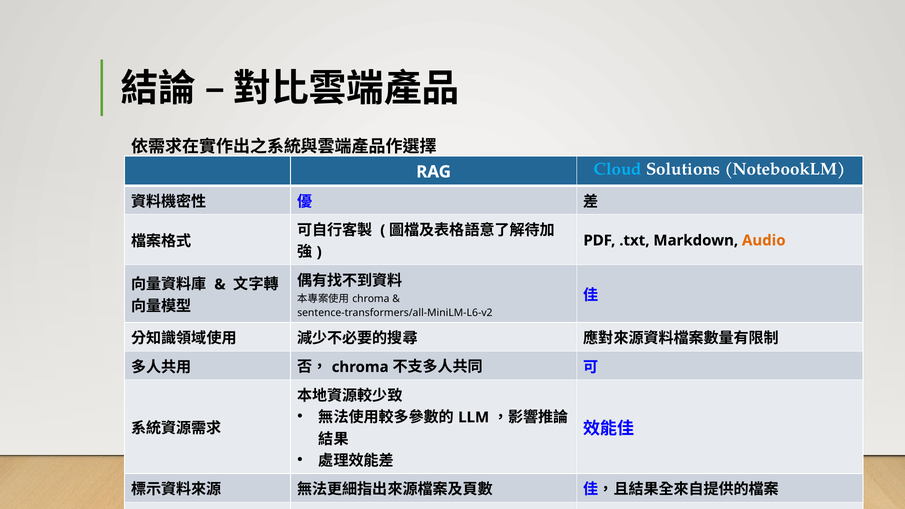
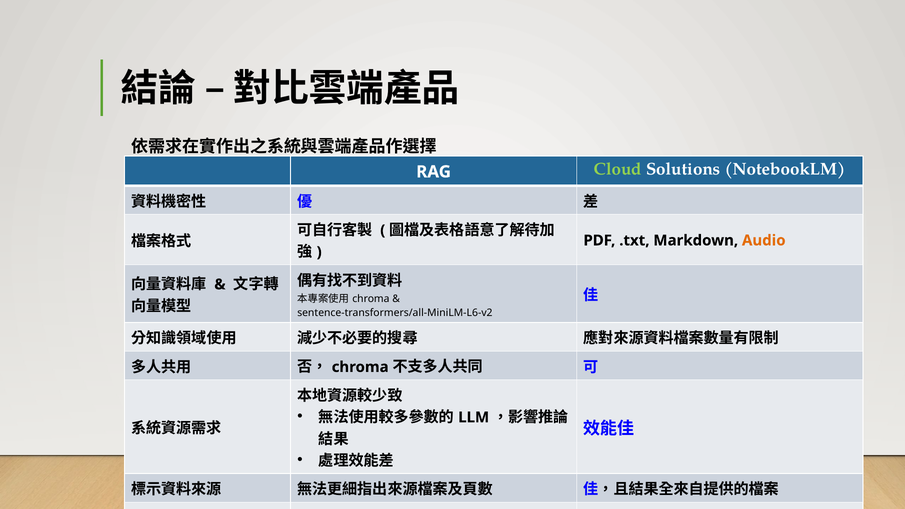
Cloud colour: light blue -> light green (618, 169)
